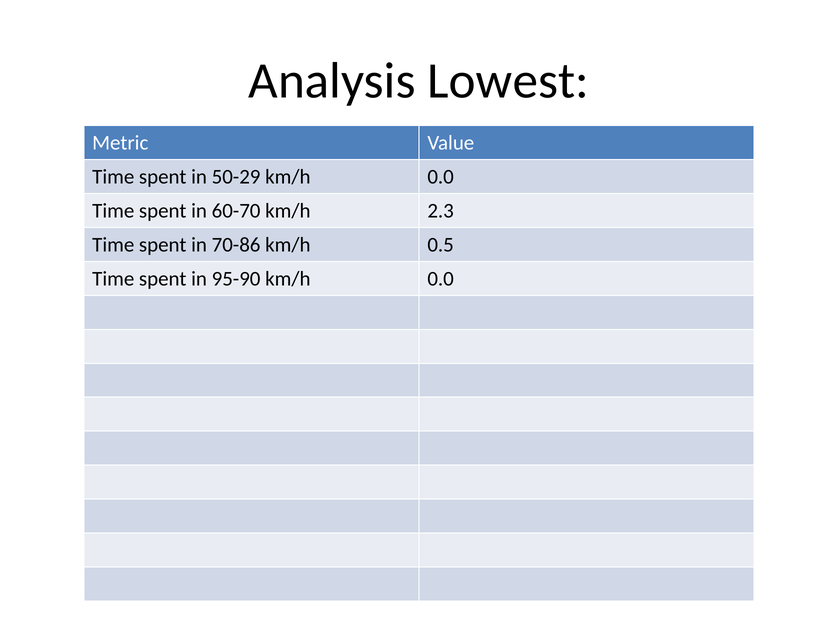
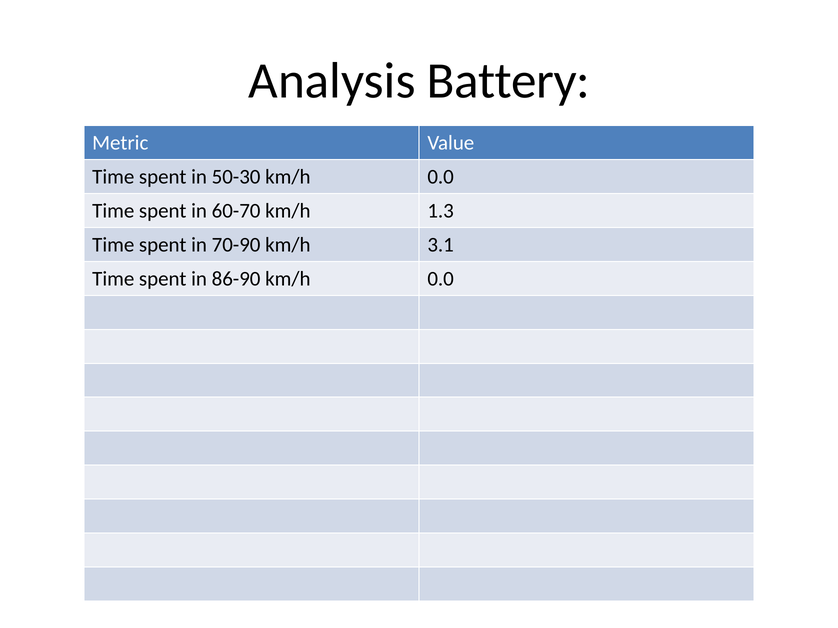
Lowest: Lowest -> Battery (508, 81)
50-29: 50-29 -> 50-30 (236, 177)
2.3: 2.3 -> 1.3 (441, 211)
70-86: 70-86 -> 70-90 (236, 245)
0.5: 0.5 -> 3.1 (441, 245)
95-90: 95-90 -> 86-90 (236, 279)
